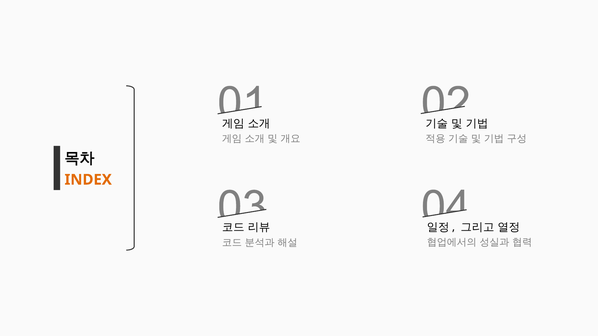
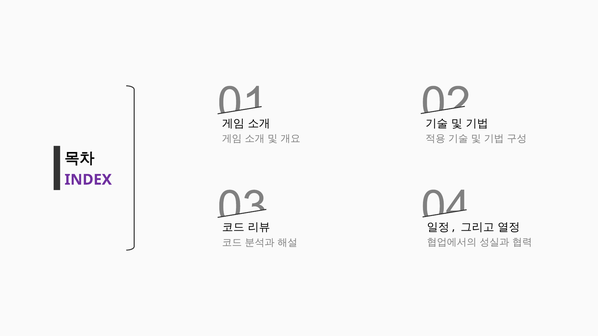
INDEX colour: orange -> purple (88, 180)
